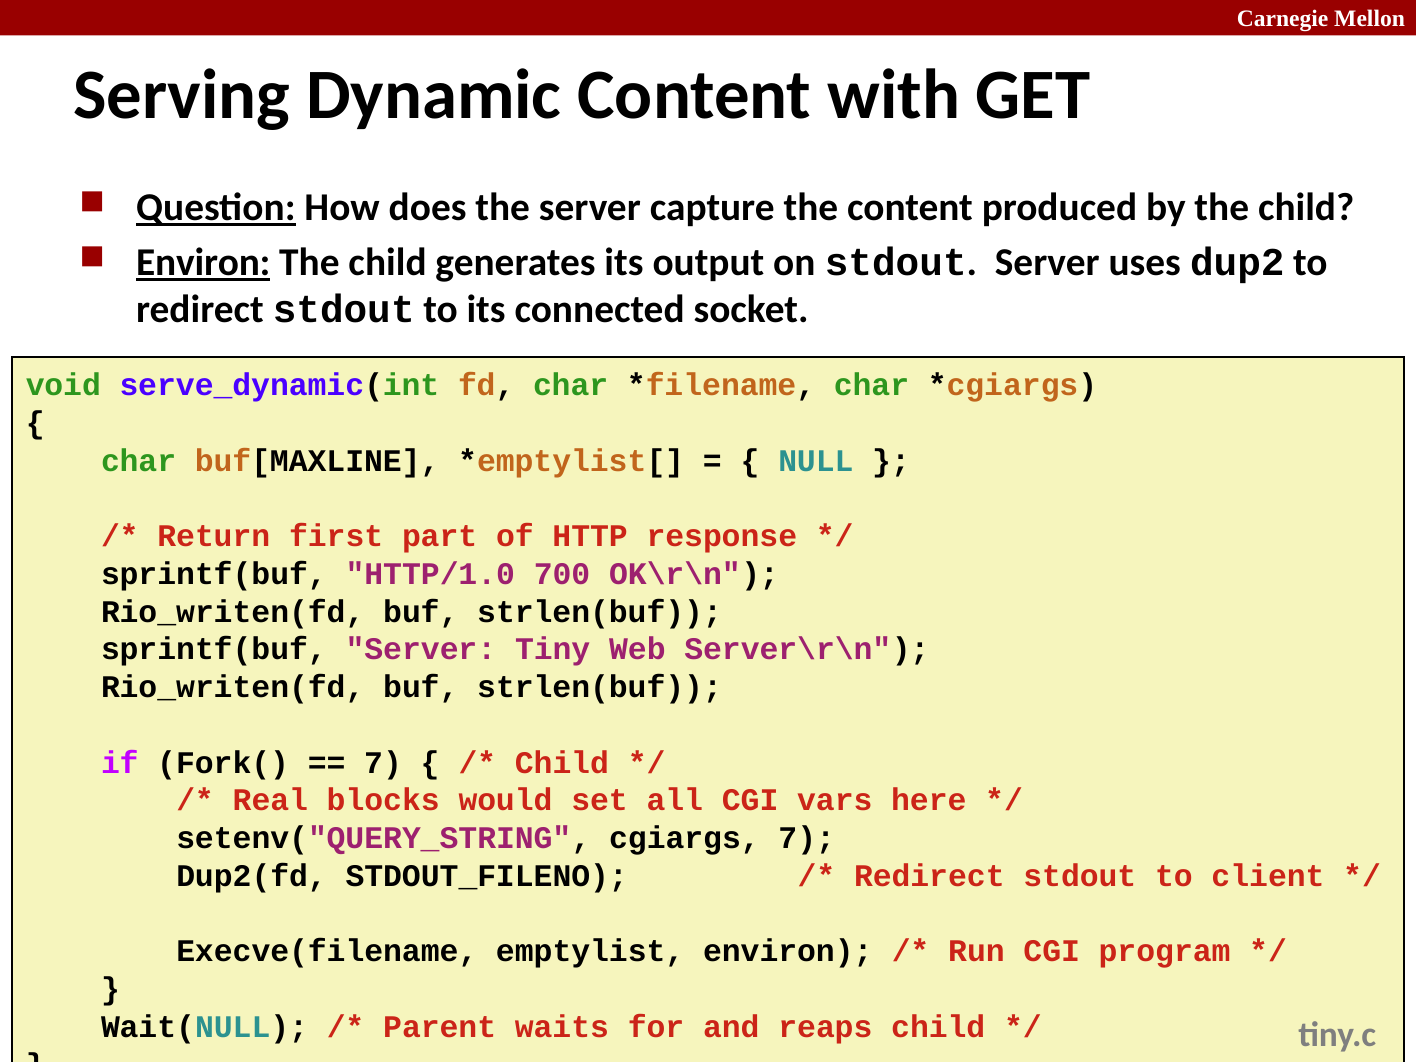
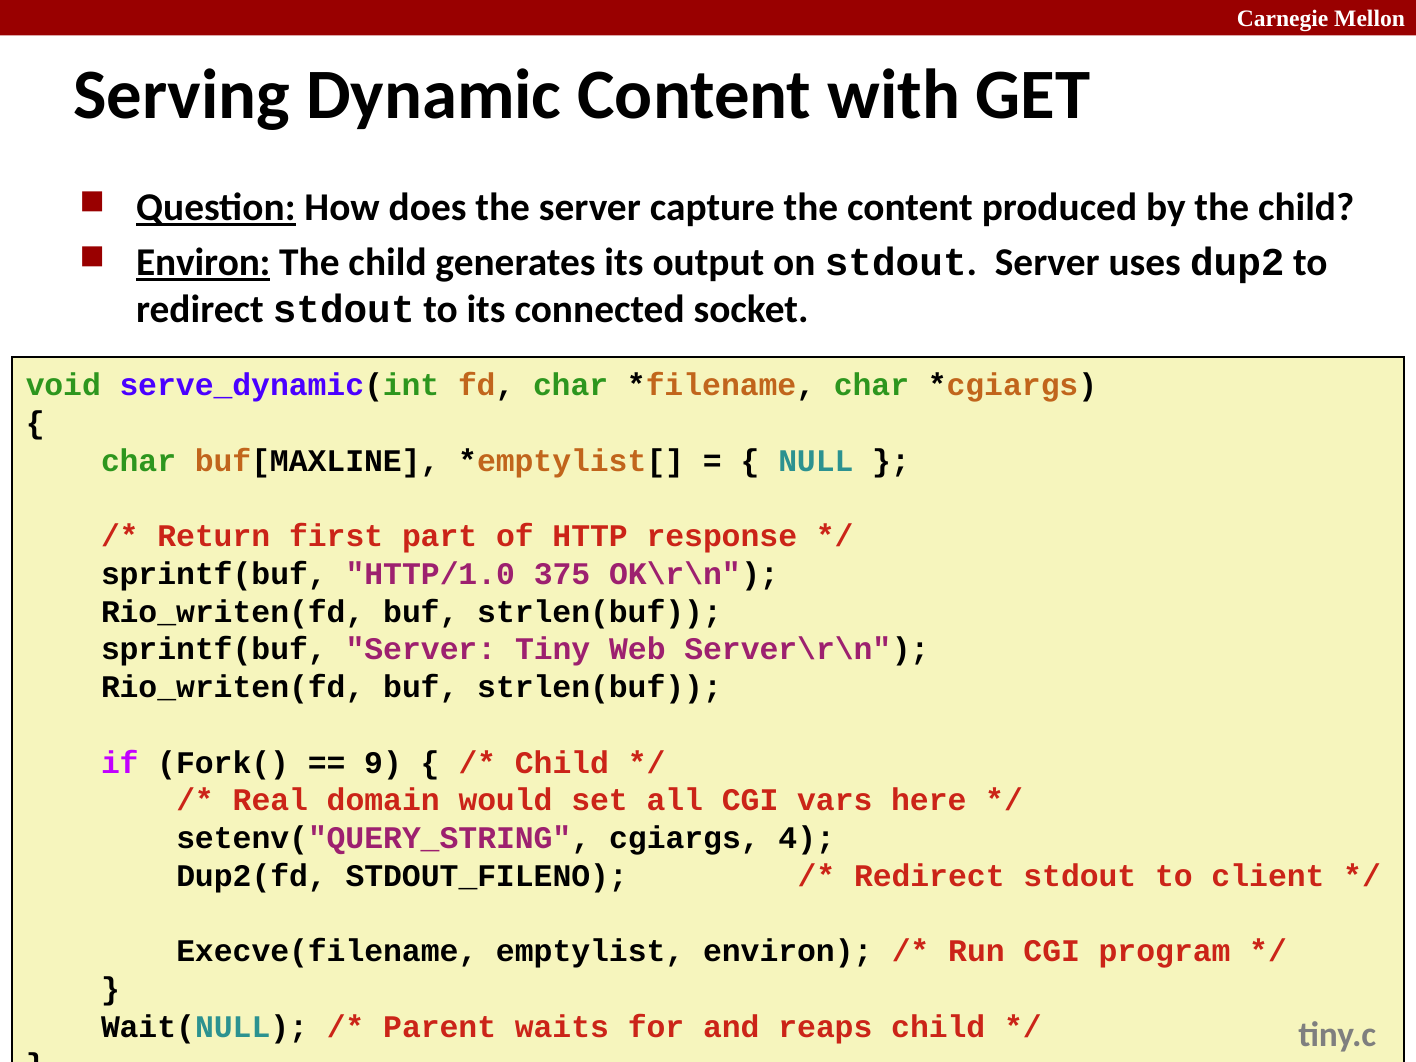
700: 700 -> 375 (562, 574)
7: 7 -> 9 (383, 763)
blocks: blocks -> domain (383, 801)
cgiargs 7: 7 -> 4 (807, 838)
